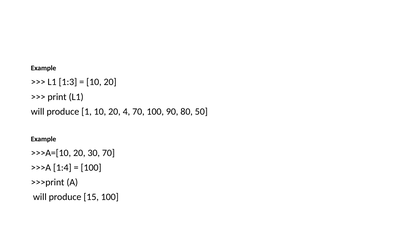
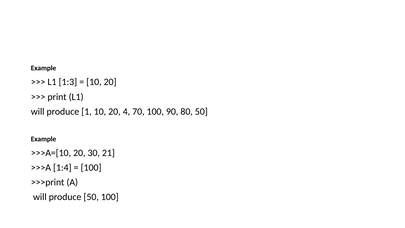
30 70: 70 -> 21 (108, 153)
produce 15: 15 -> 50 (91, 197)
